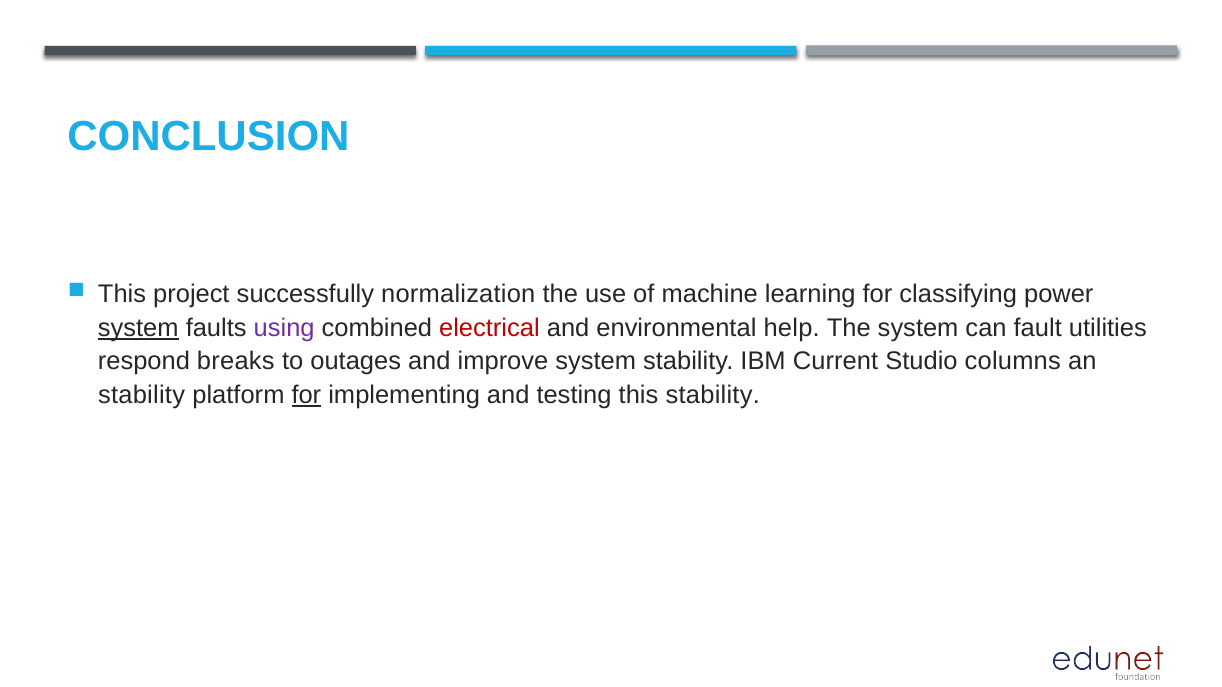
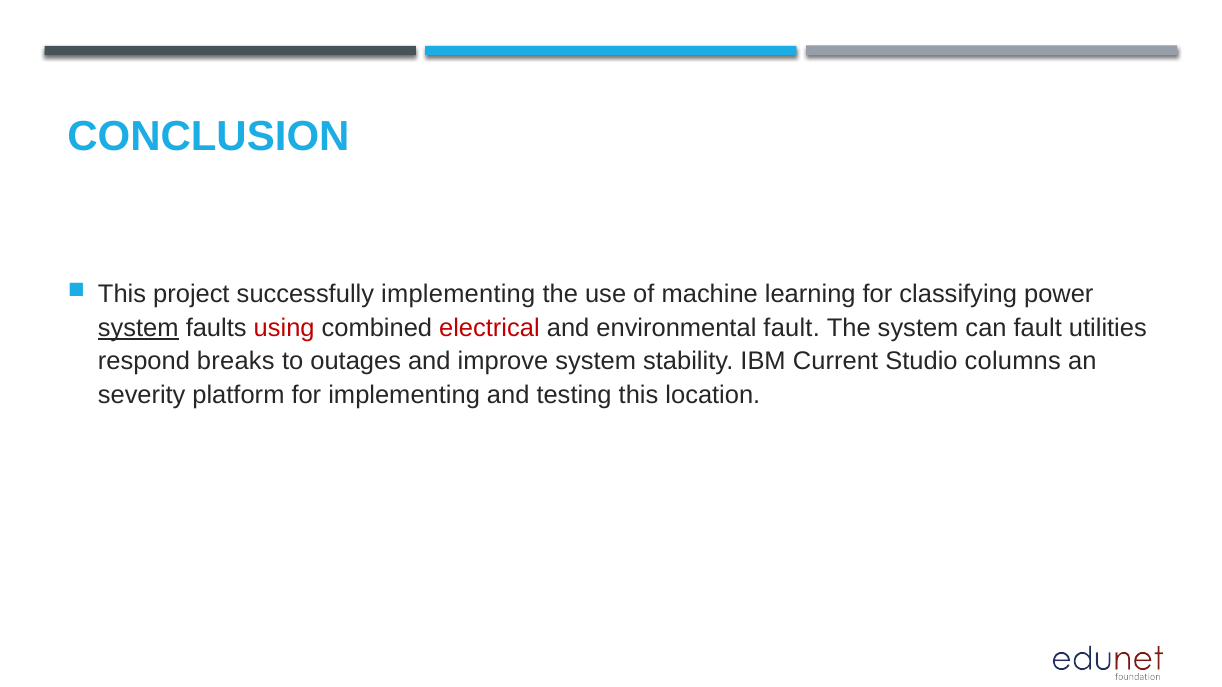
successfully normalization: normalization -> implementing (458, 294)
using colour: purple -> red (284, 328)
environmental help: help -> fault (792, 328)
stability: stability -> severity (142, 395)
for underline: present -> none (306, 395)
this stability: stability -> location (713, 395)
